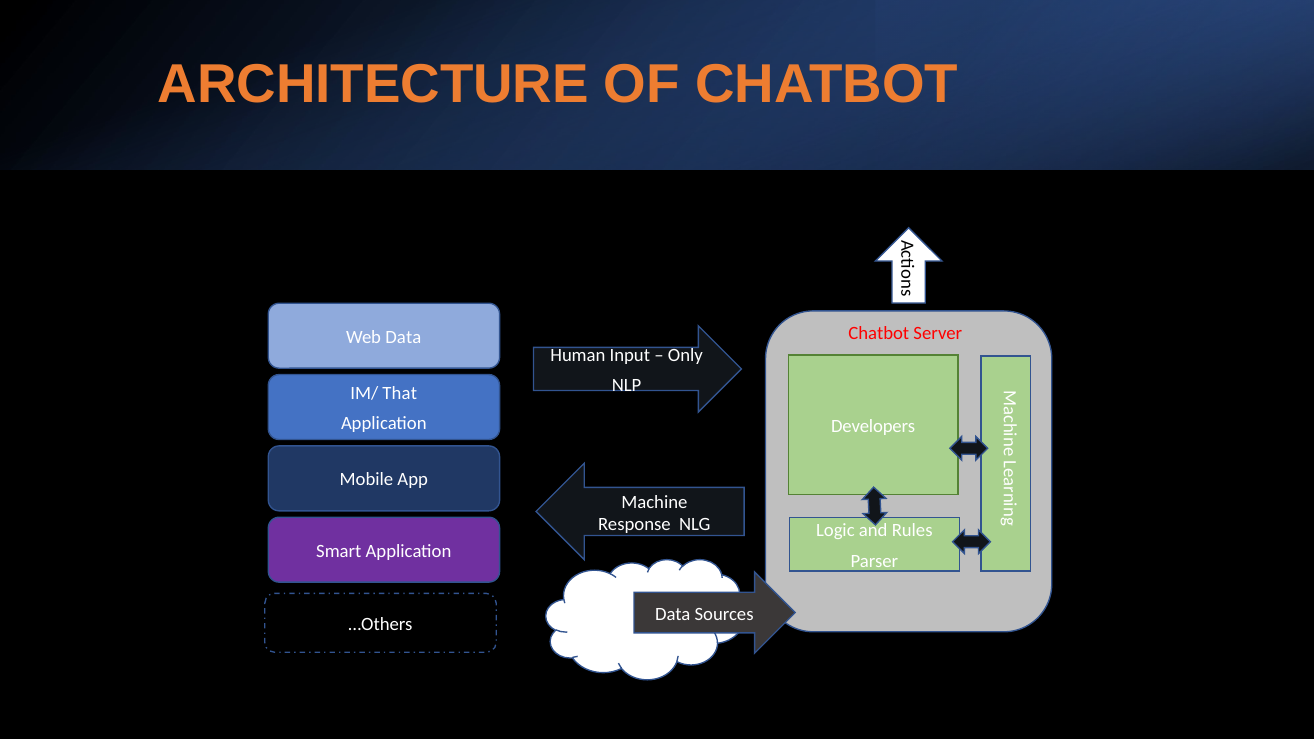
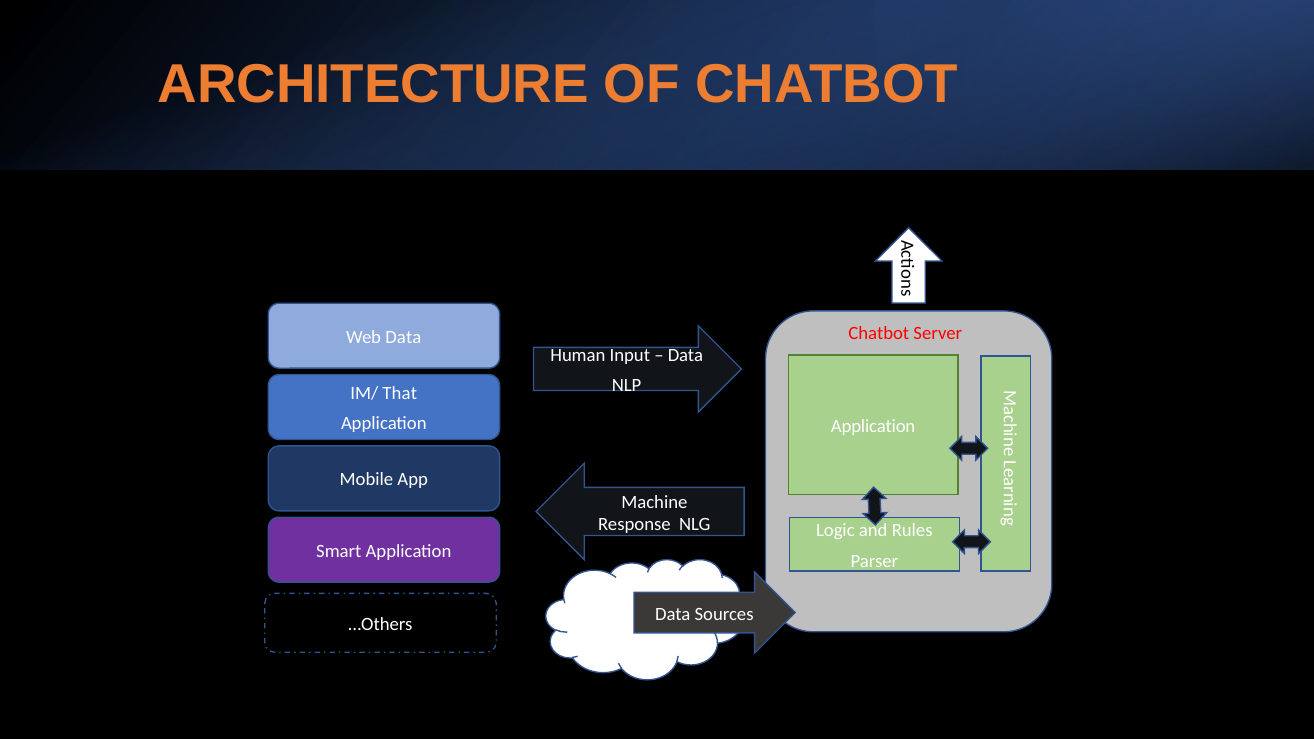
Only: Only -> Data (685, 355)
Developers: Developers -> Application (873, 426)
